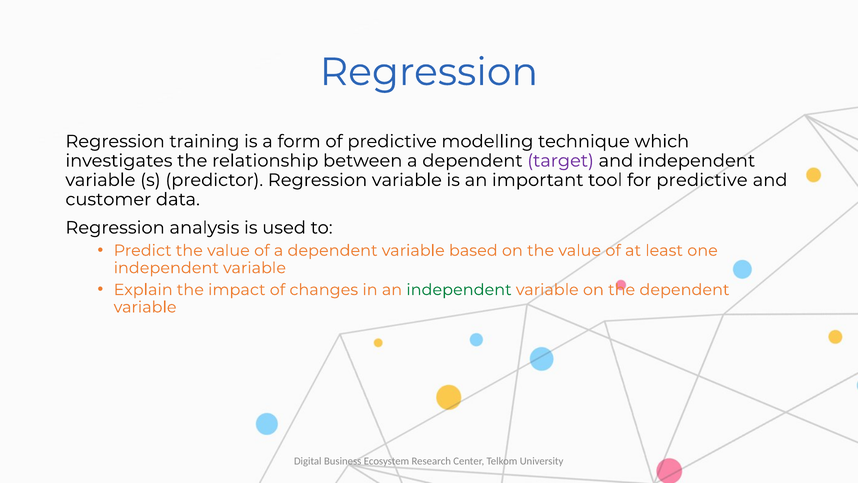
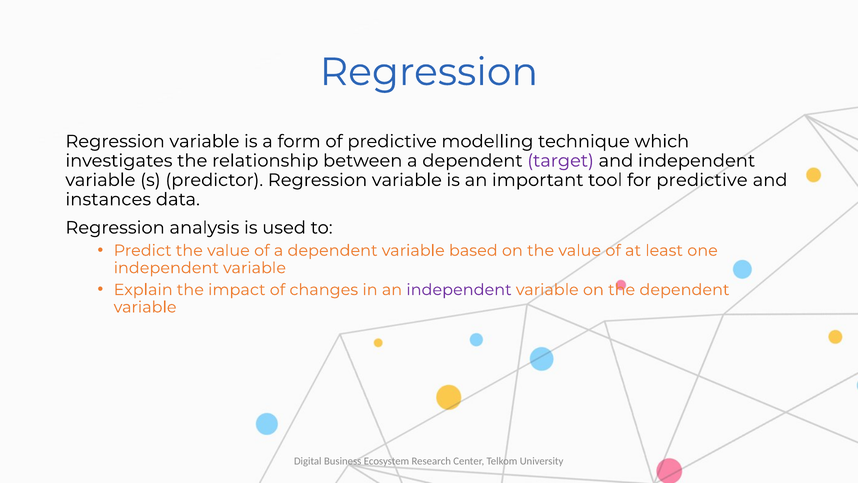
training: training -> variable (204, 141)
customer: customer -> instances (108, 199)
independent colour: green -> purple (459, 290)
